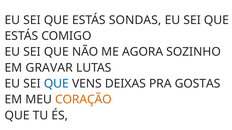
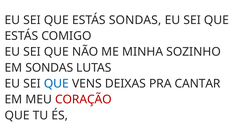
AGORA: AGORA -> MINHA (143, 52)
EM GRAVAR: GRAVAR -> SONDAS (49, 68)
GOSTAS: GOSTAS -> CANTAR (198, 84)
CORAÇÃO colour: orange -> red (83, 100)
